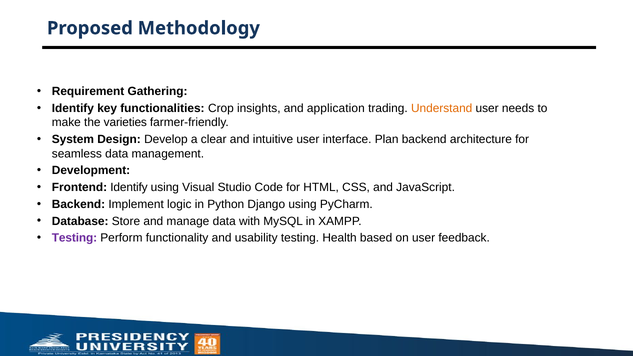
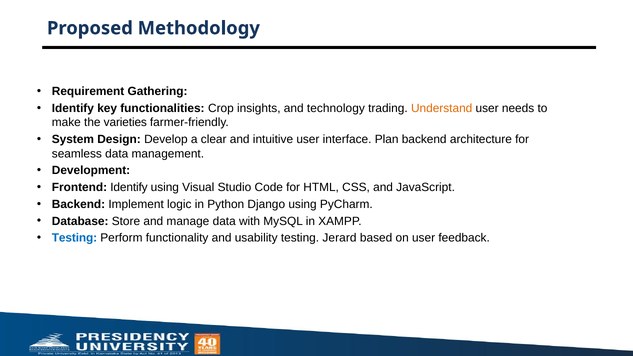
application: application -> technology (336, 108)
Testing colour: purple -> blue (75, 238)
Health: Health -> Jerard (339, 238)
